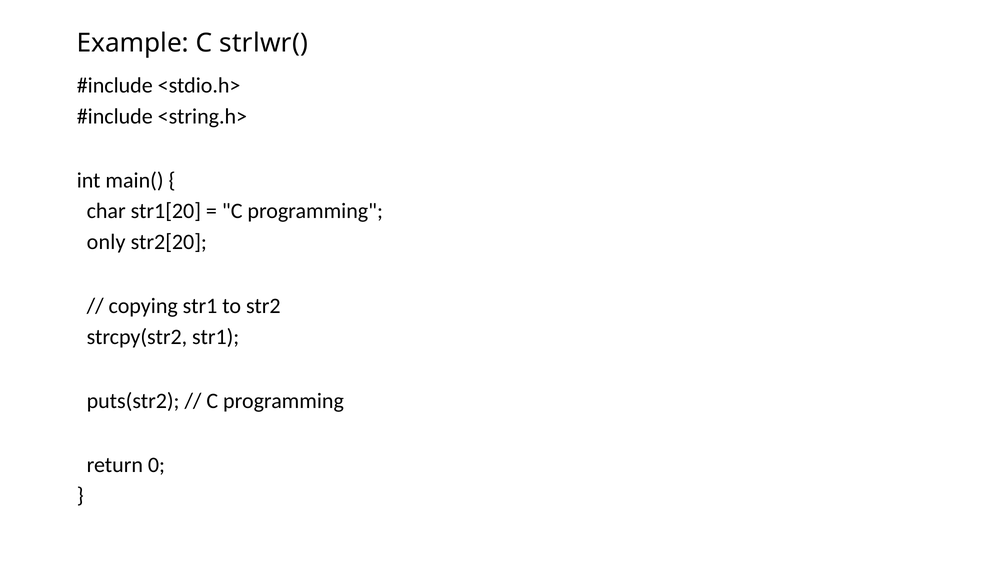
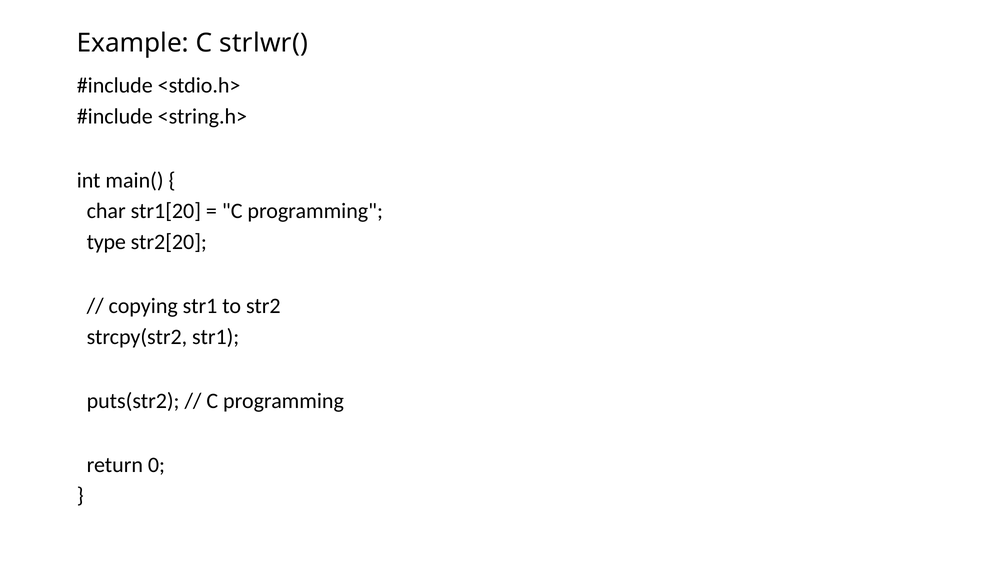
only: only -> type (106, 242)
